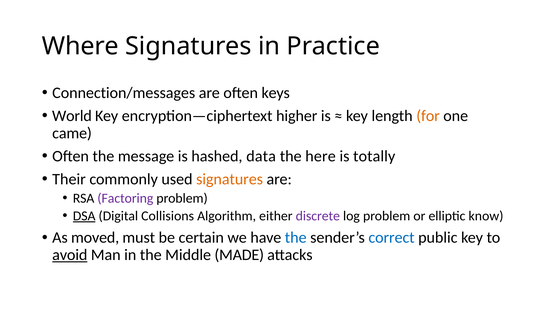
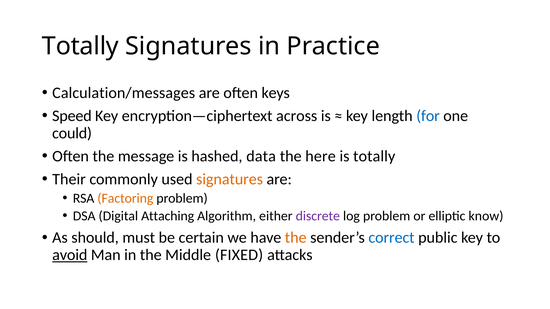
Where: Where -> Totally (80, 46)
Connection/messages: Connection/messages -> Calculation/messages (124, 93)
World: World -> Speed (72, 116)
higher: higher -> across (297, 116)
for colour: orange -> blue (428, 116)
came: came -> could (72, 133)
Factoring colour: purple -> orange (125, 198)
DSA underline: present -> none (84, 216)
Collisions: Collisions -> Attaching (168, 216)
moved: moved -> should (95, 238)
the colour: blue -> orange (296, 238)
MADE: MADE -> FIXED (239, 255)
